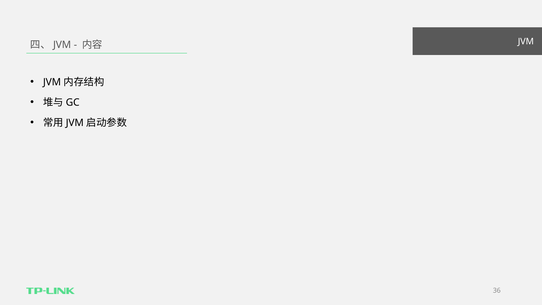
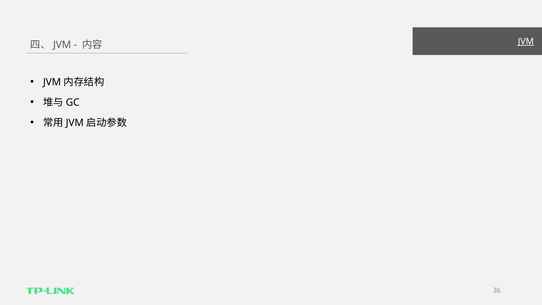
JVM underline: none -> present (526, 41)
